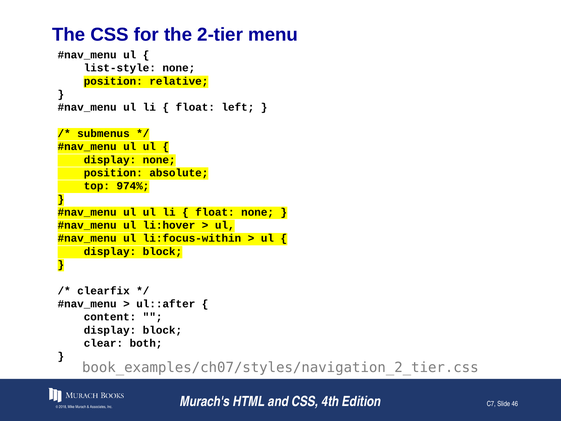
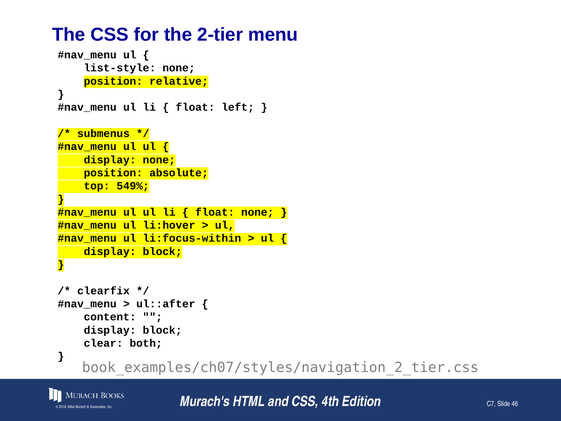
974%: 974% -> 549% (133, 186)
